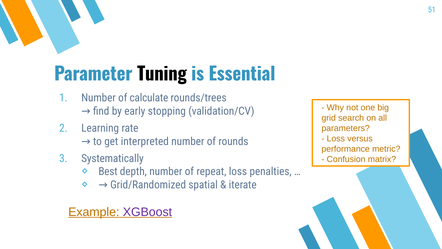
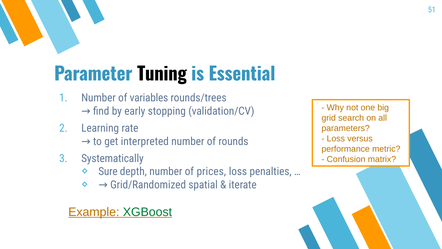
calculate: calculate -> variables (149, 98)
Best: Best -> Sure (108, 171)
repeat: repeat -> prices (211, 171)
XGBoost colour: purple -> green (147, 212)
